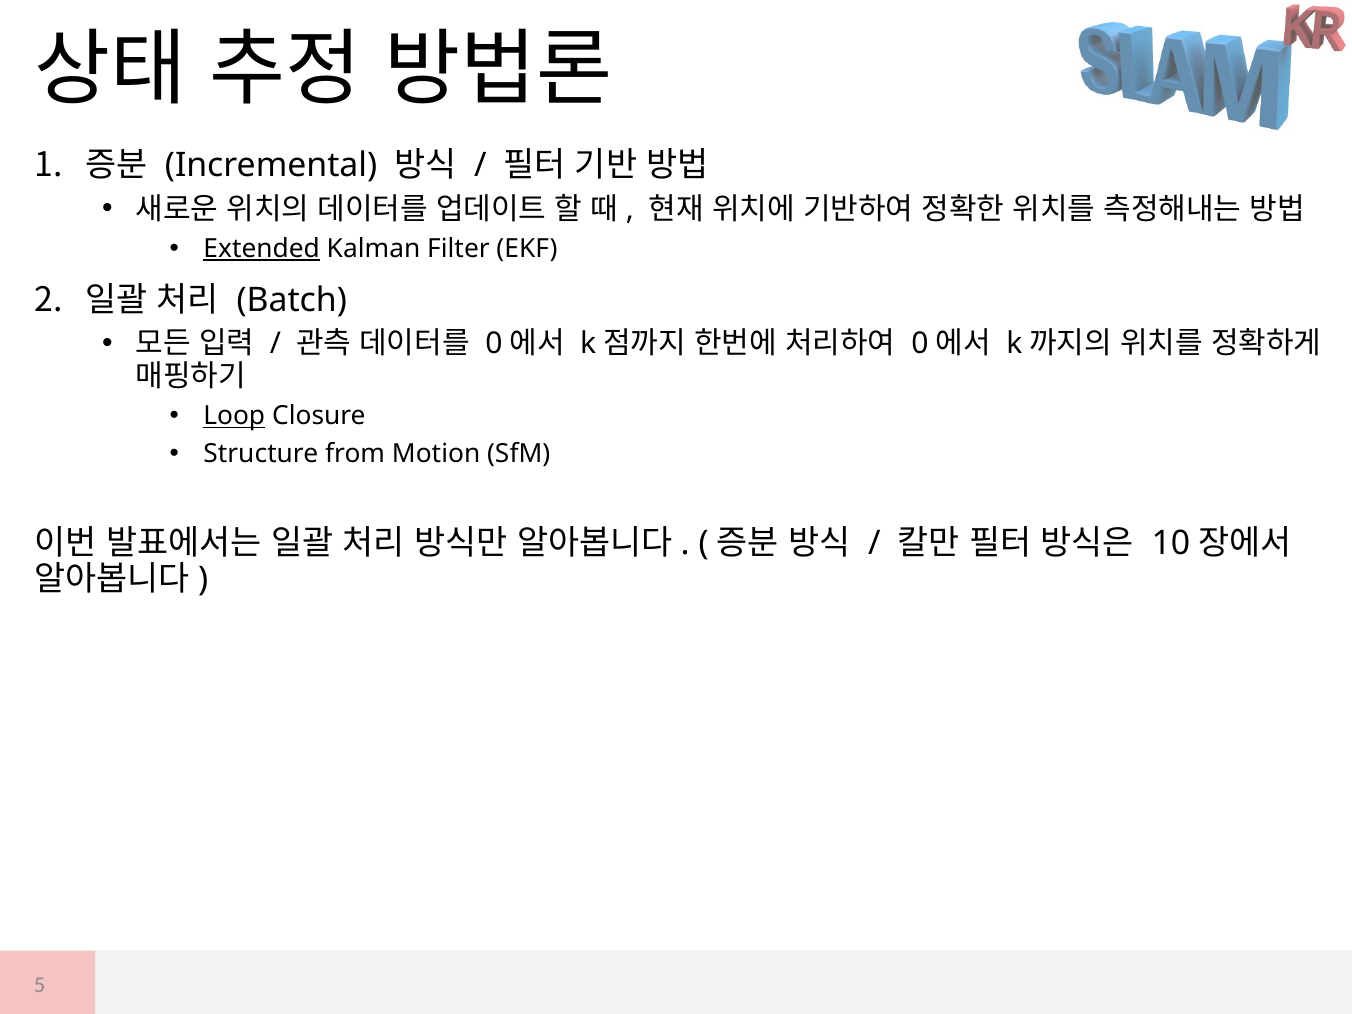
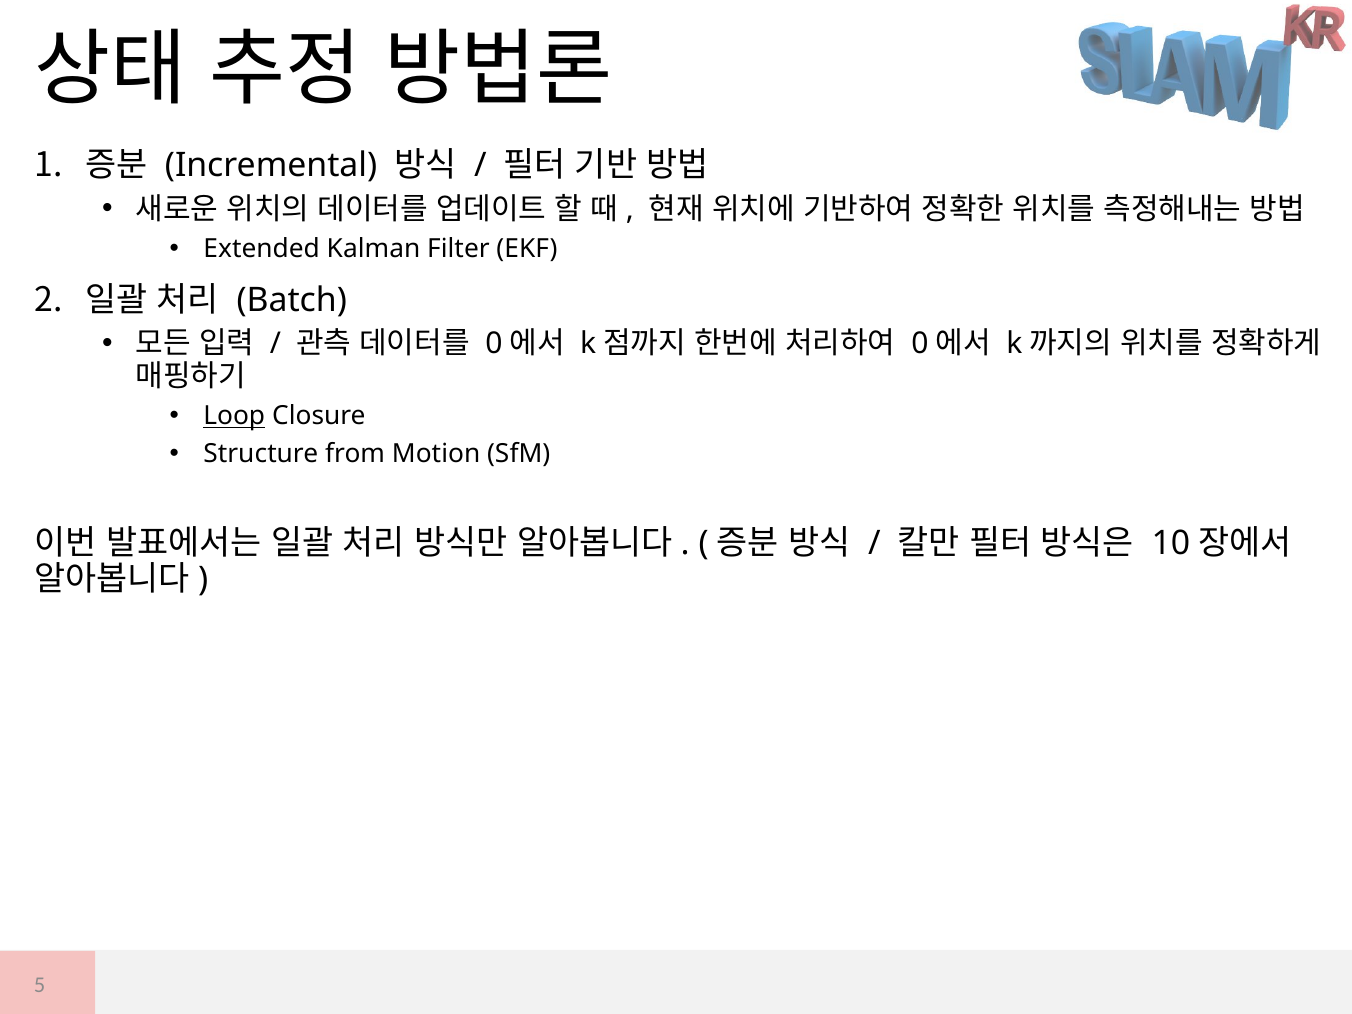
Extended underline: present -> none (262, 249)
